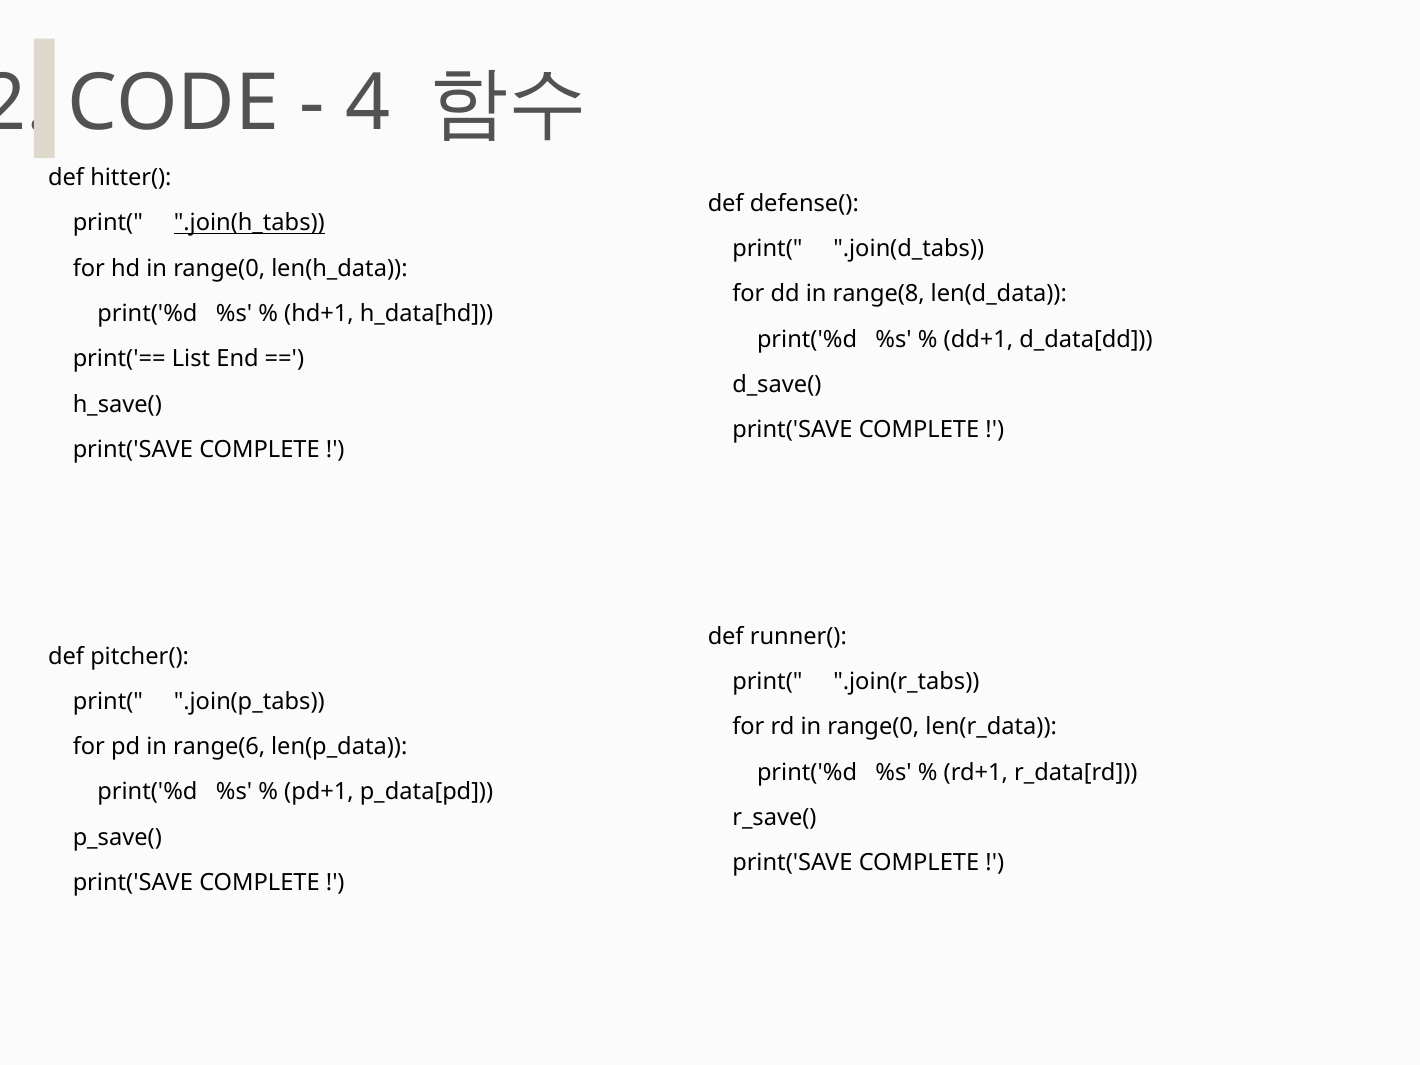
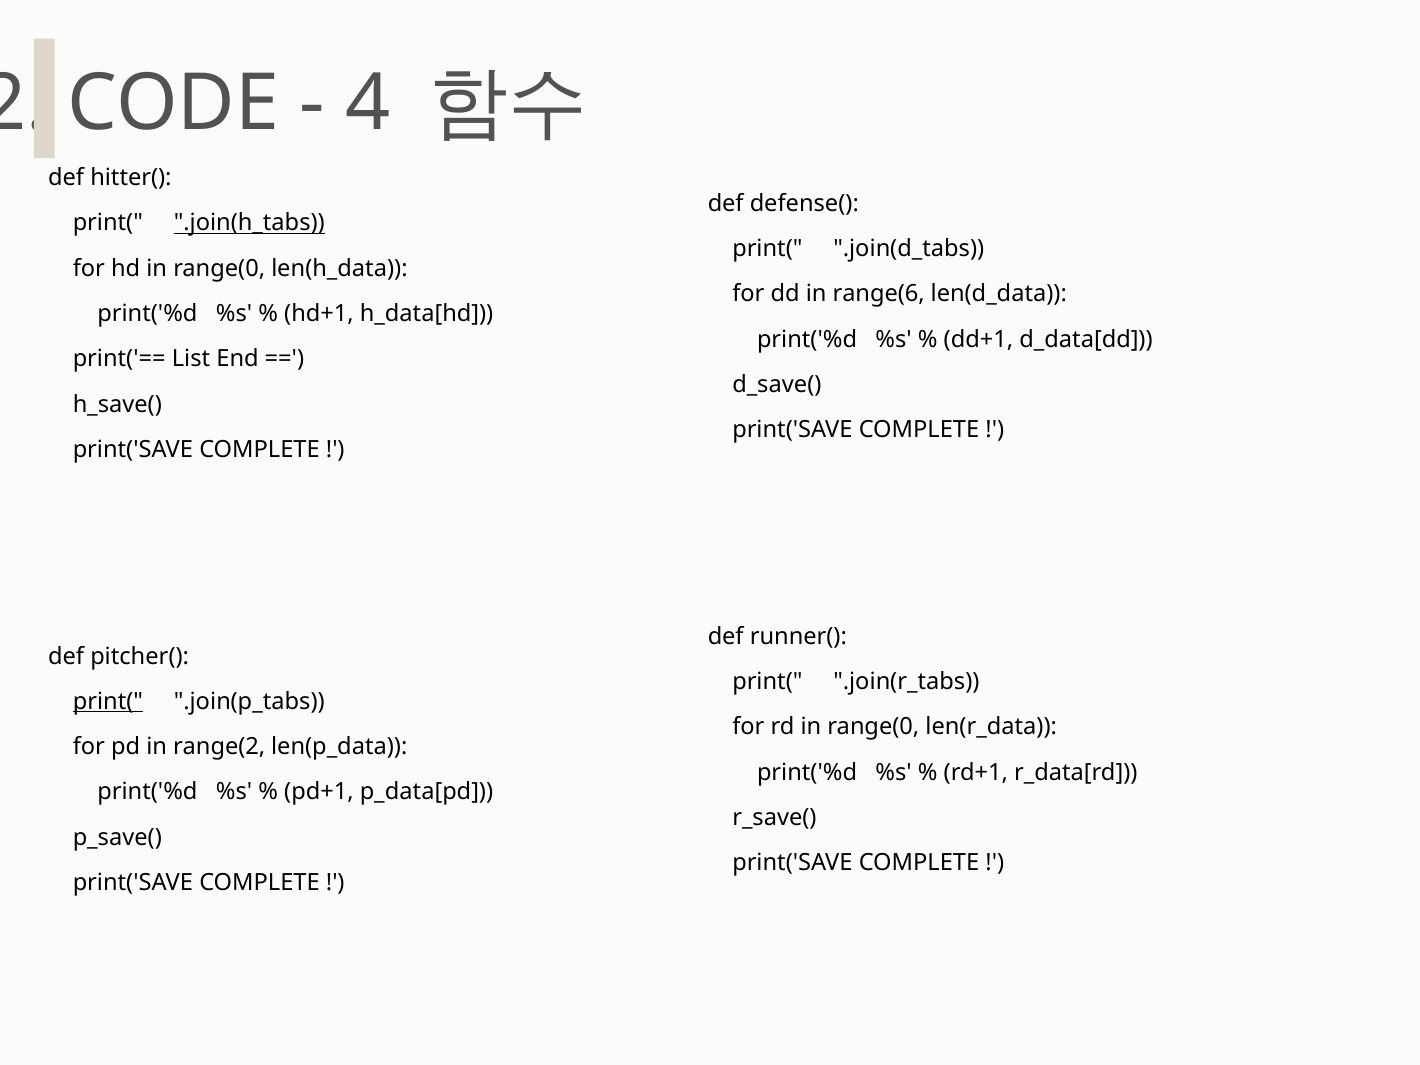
range(8: range(8 -> range(6 (879, 294)
print( underline: none -> present (108, 702)
range(6: range(6 -> range(2 (219, 747)
